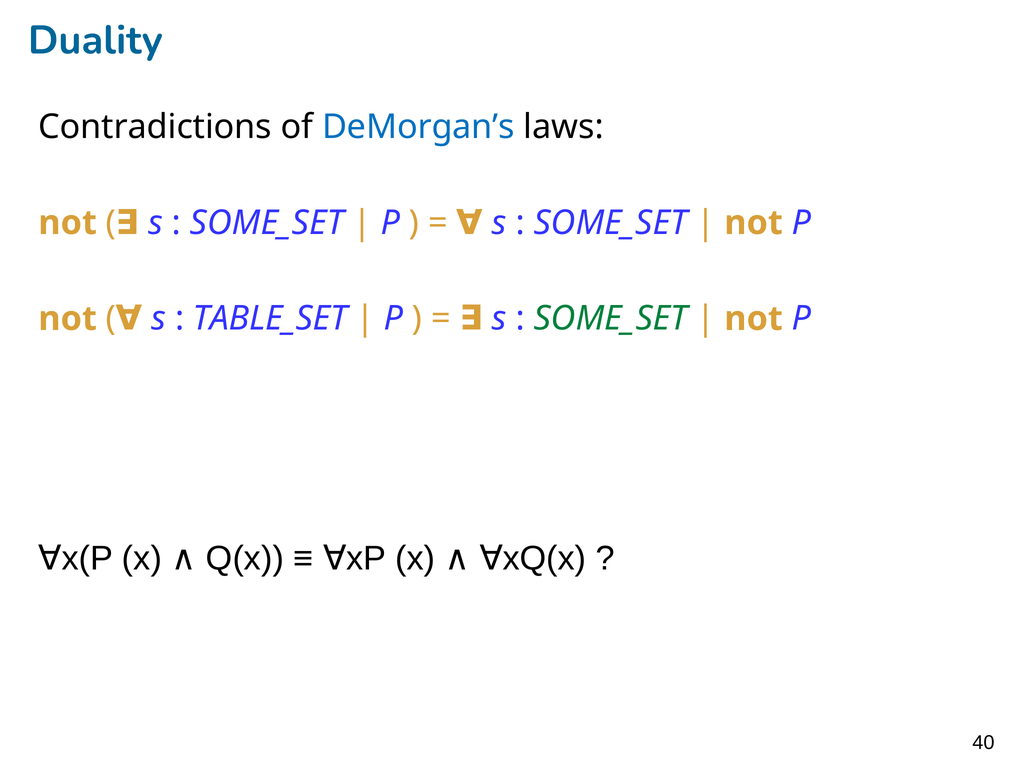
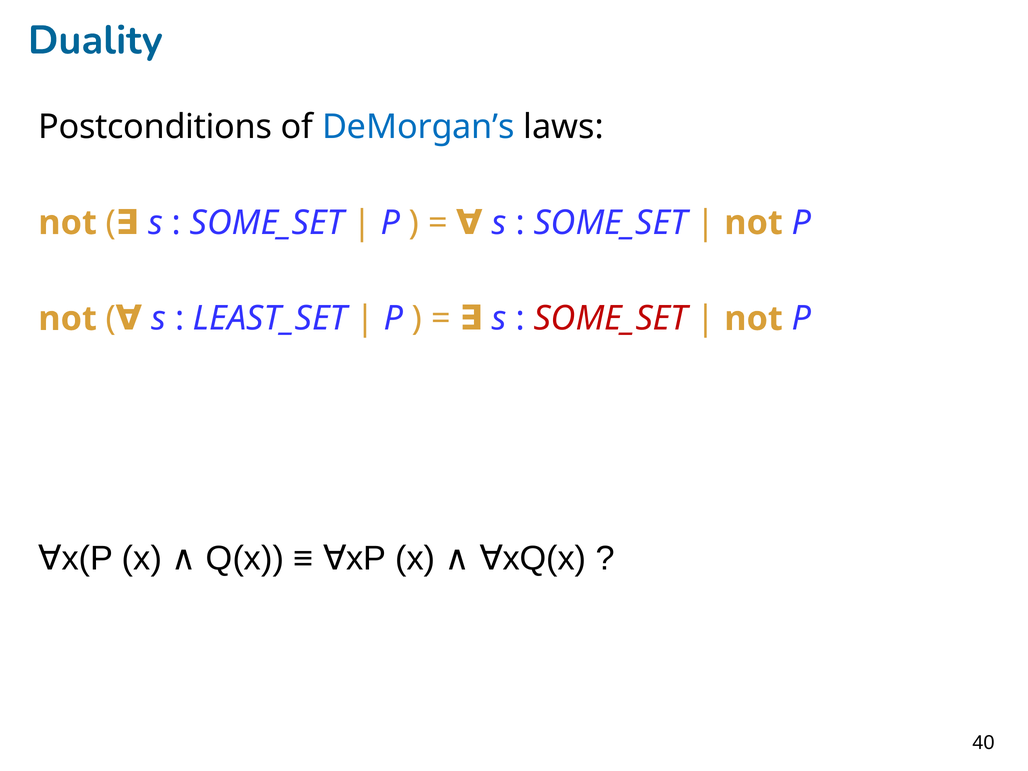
Contradictions: Contradictions -> Postconditions (155, 127)
TABLE_SET: TABLE_SET -> LEAST_SET (270, 319)
SOME_SET colour: green -> red (611, 319)
